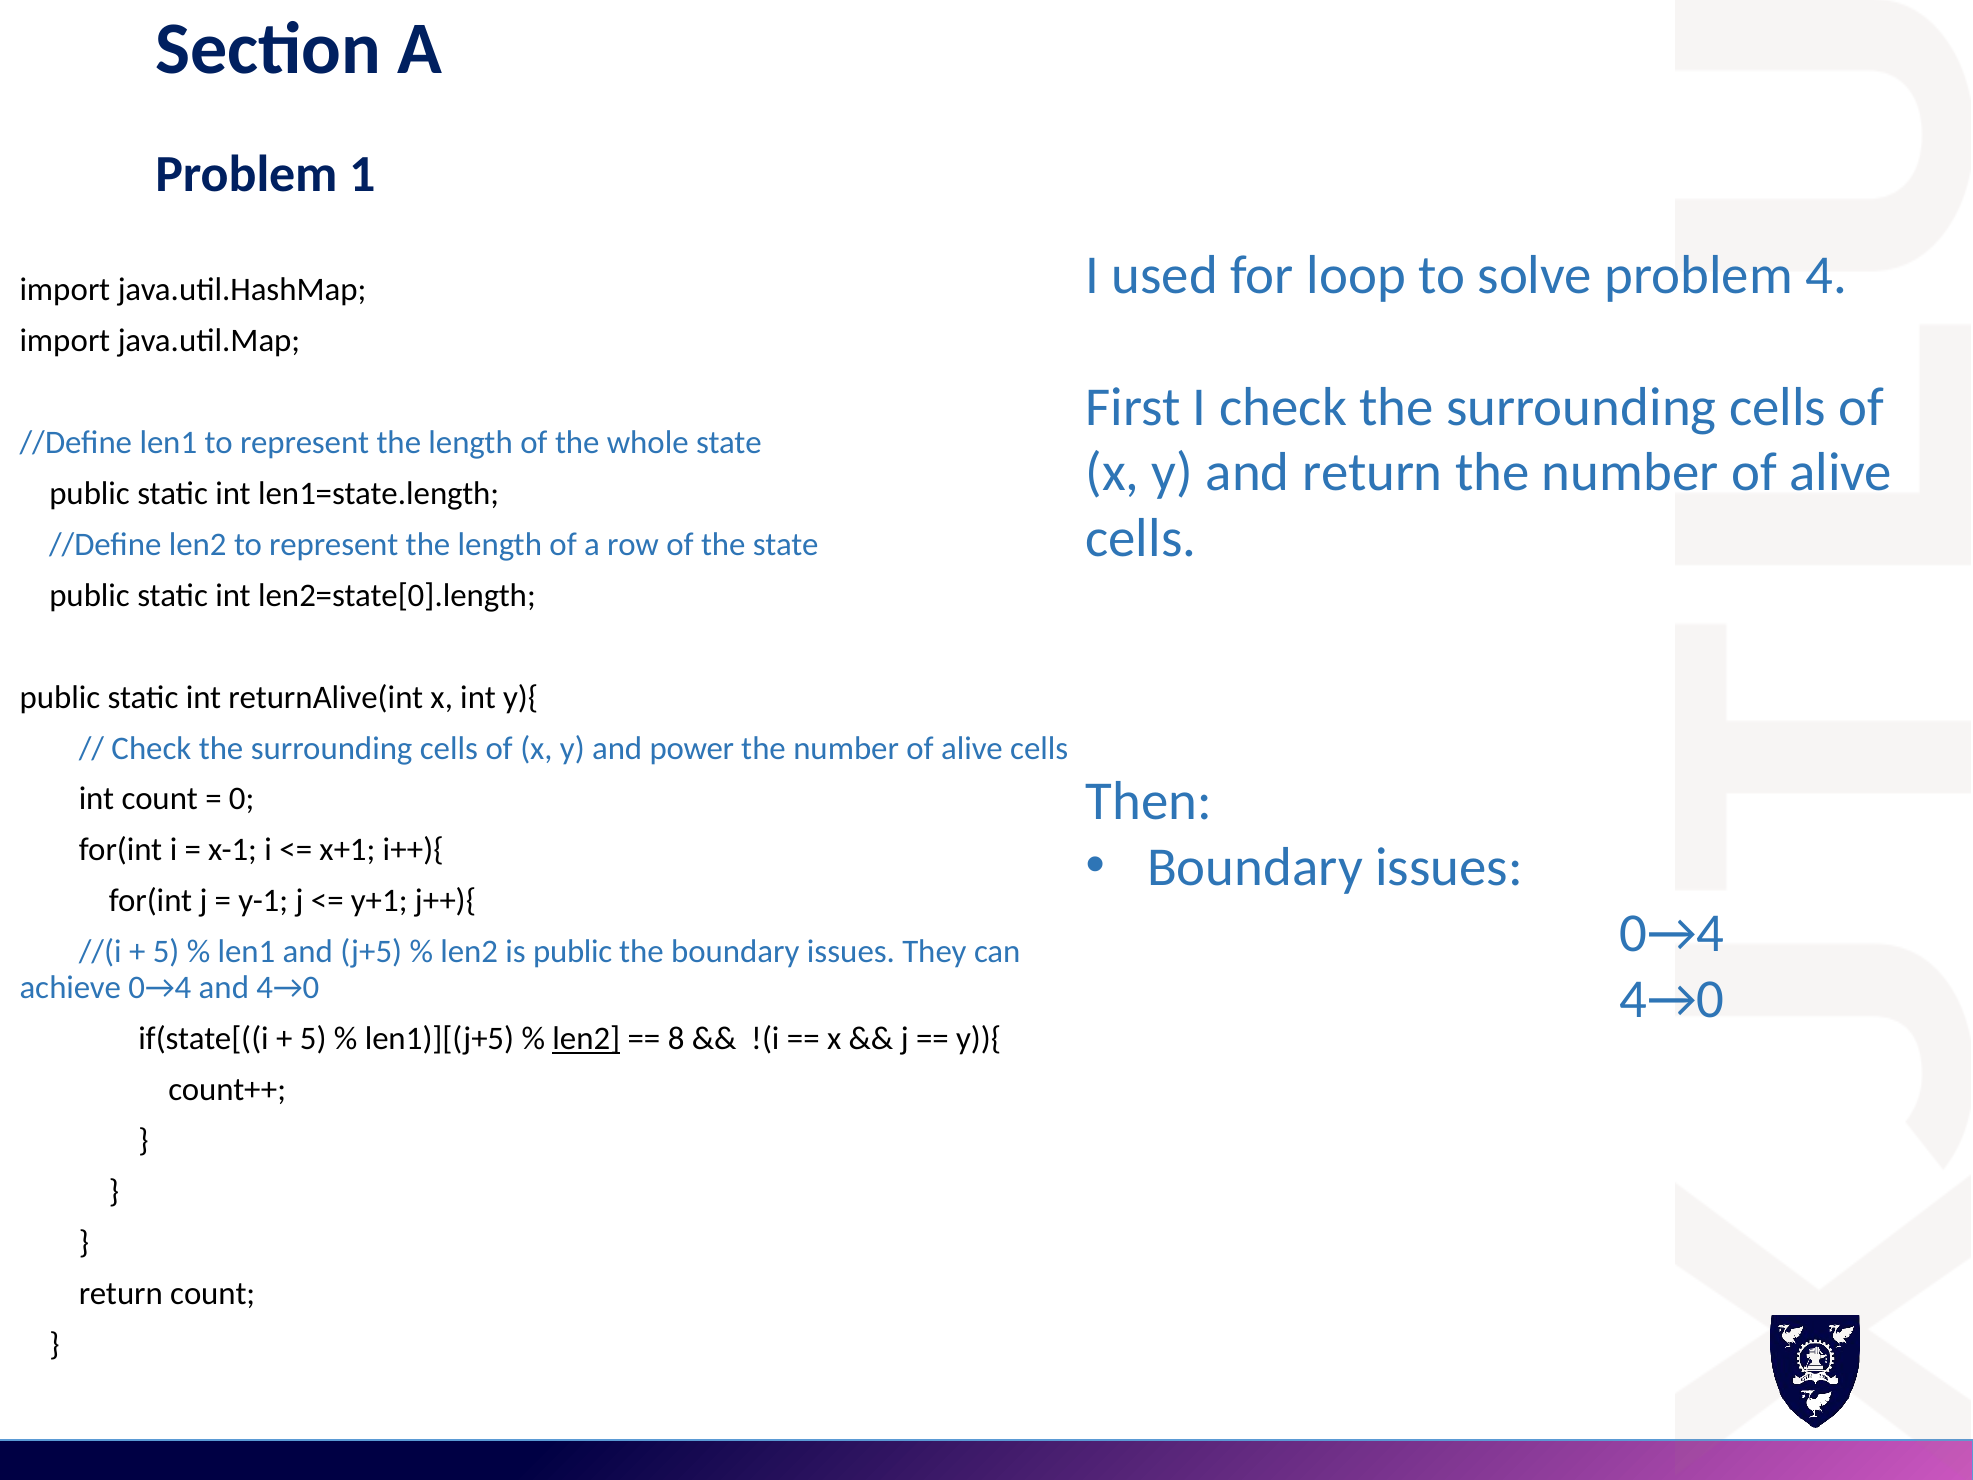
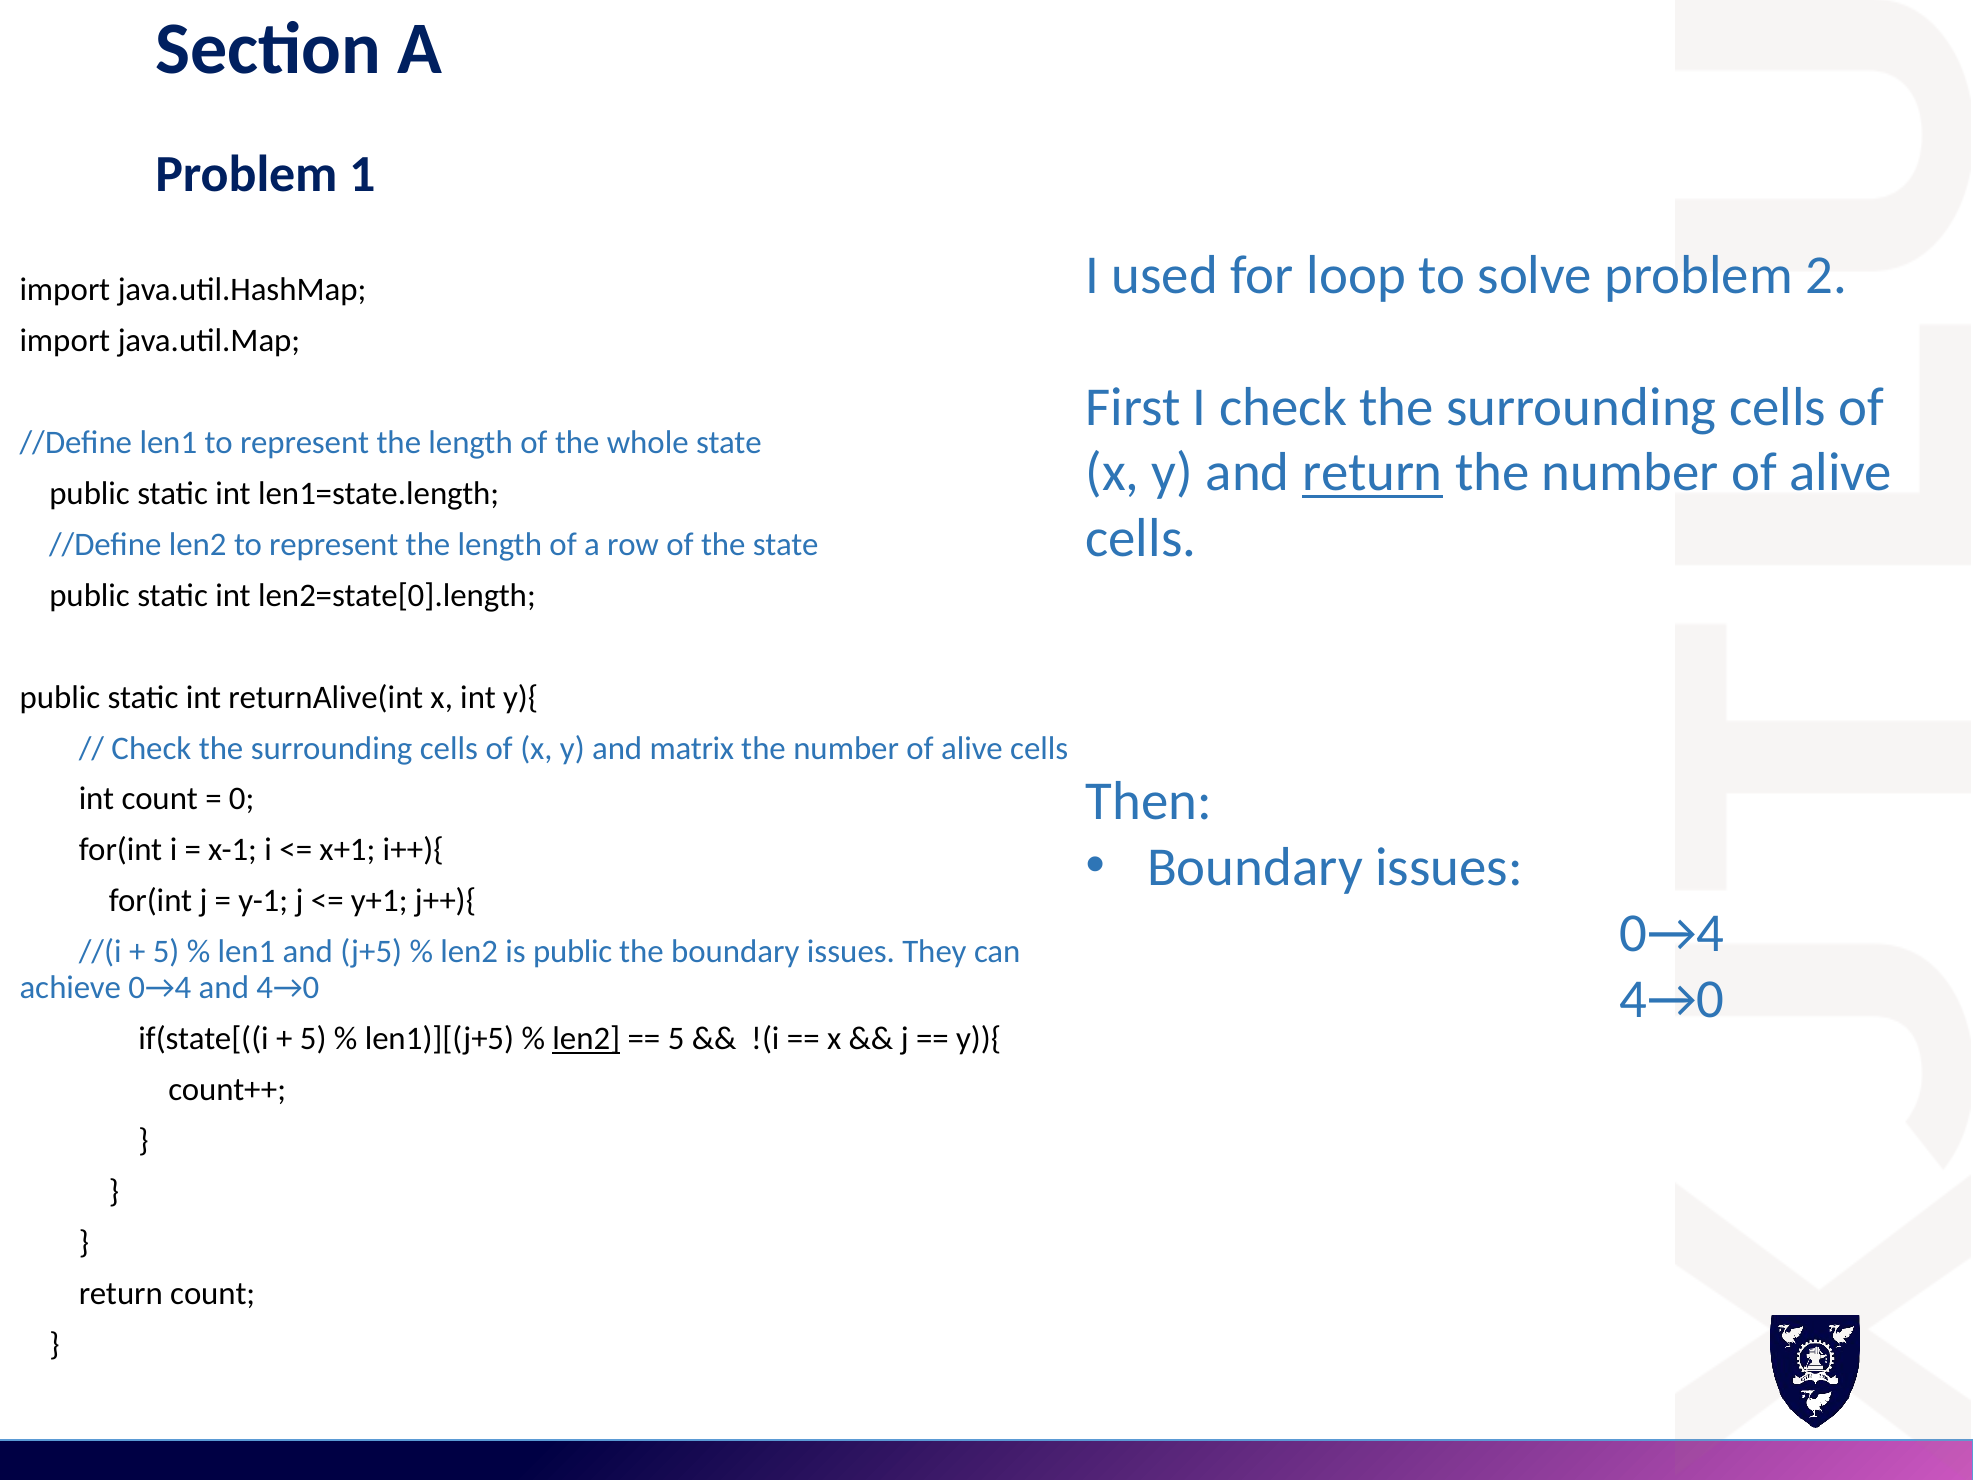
4: 4 -> 2 (1826, 275)
return underline: none -> present (1372, 473)
power: power -> matrix (692, 748)
8: 8 -> 5 (676, 1038)
